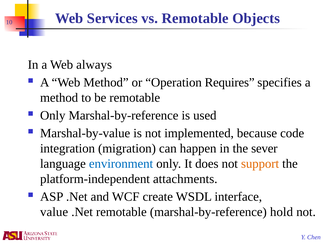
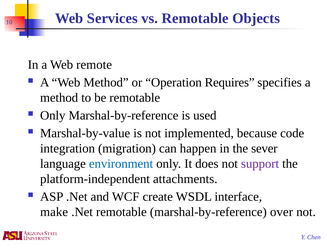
always: always -> remote (94, 65)
support colour: orange -> purple (260, 164)
value: value -> make (54, 212)
hold: hold -> over (282, 212)
